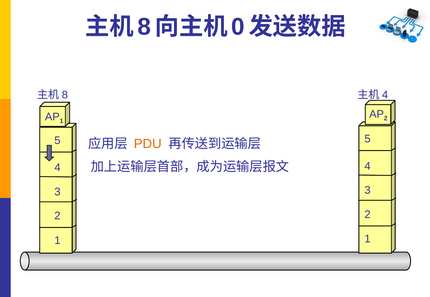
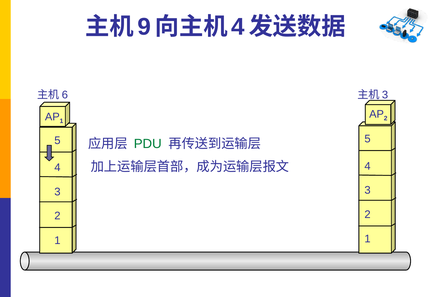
8: 8 -> 9 (144, 27)
0: 0 -> 4 (238, 27)
8: 8 -> 6 (65, 95)
4: 4 -> 3 (385, 95)
PDU colour: orange -> green (148, 144)
